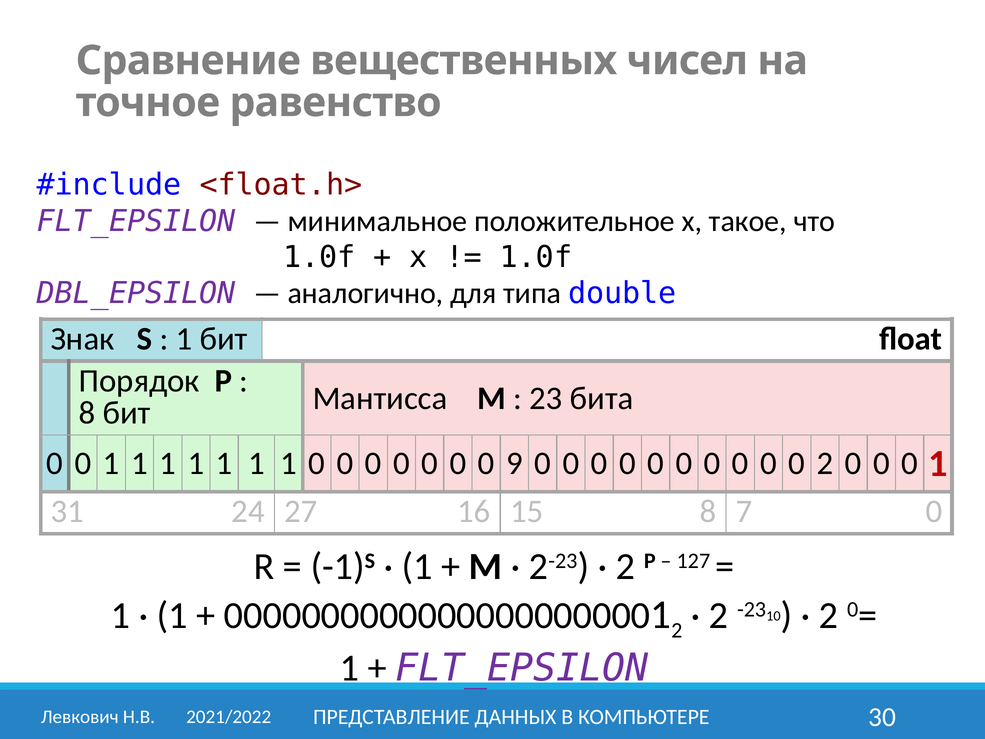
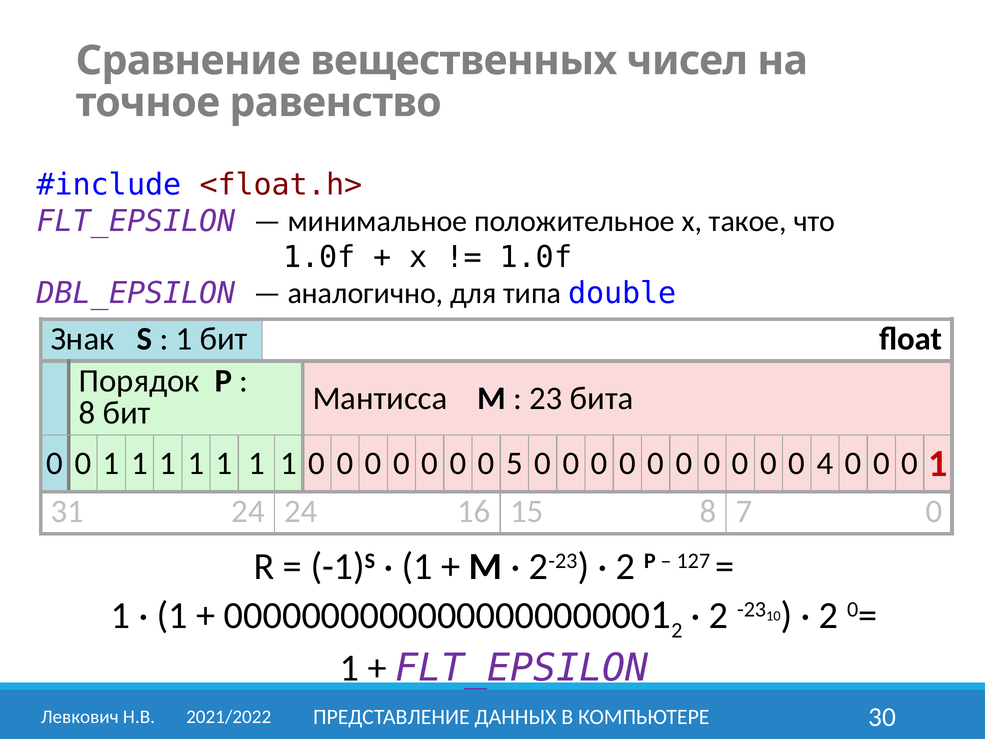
9: 9 -> 5 (514, 463)
0 2: 2 -> 4 (825, 463)
24 27: 27 -> 24 (301, 511)
